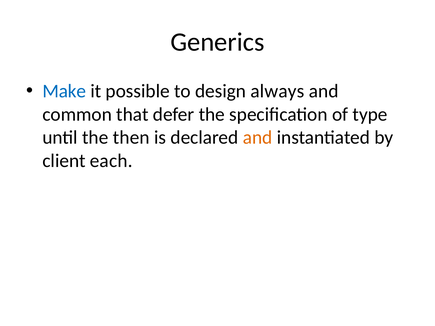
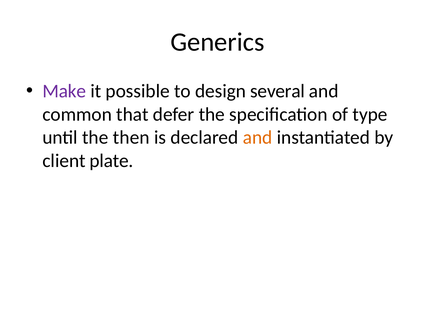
Make colour: blue -> purple (64, 91)
always: always -> several (278, 91)
each: each -> plate (111, 161)
